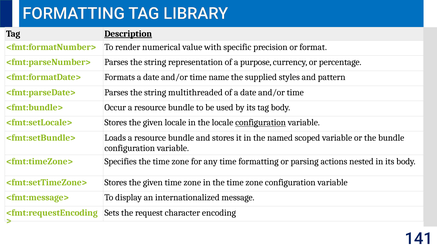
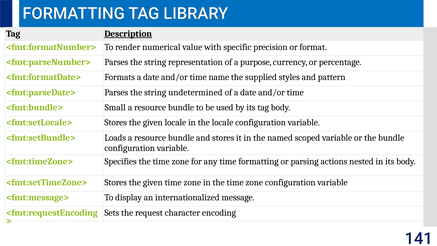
multithreaded: multithreaded -> undetermined (195, 92)
Occur: Occur -> Small (115, 107)
configuration underline: present -> none (261, 122)
